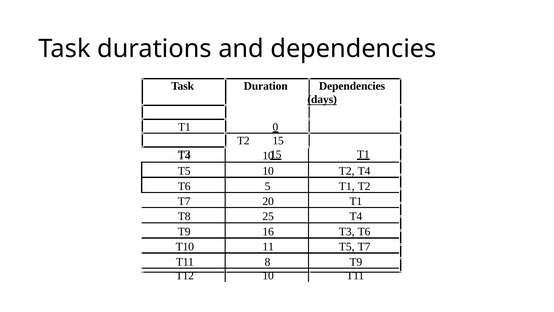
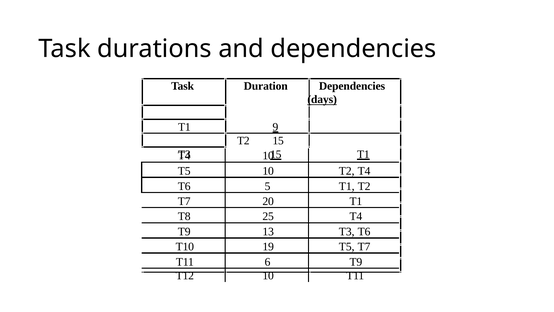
0: 0 -> 9 (275, 127)
16: 16 -> 13 (268, 231)
11: 11 -> 19 (268, 246)
8: 8 -> 6 (267, 262)
